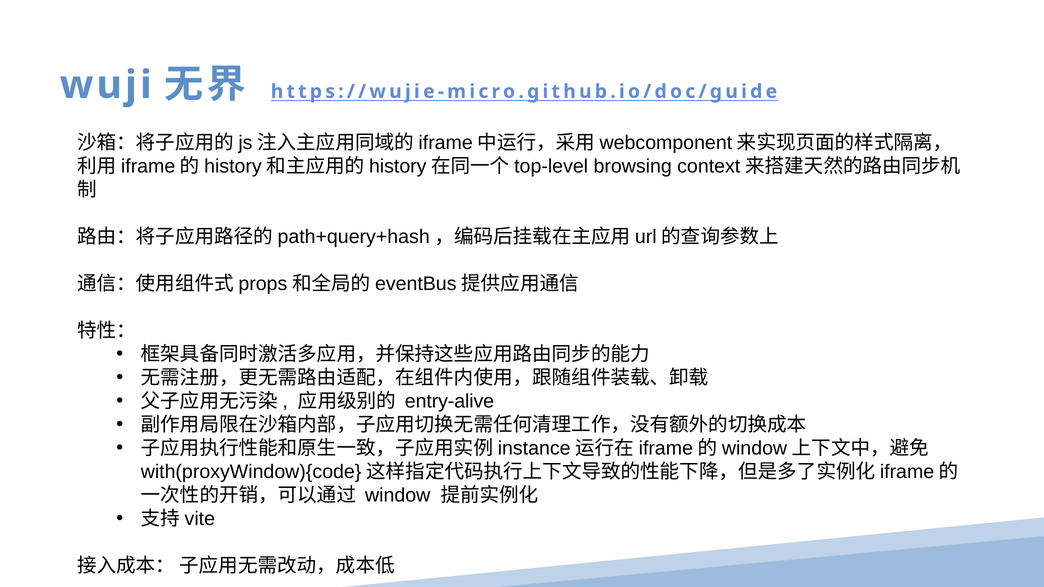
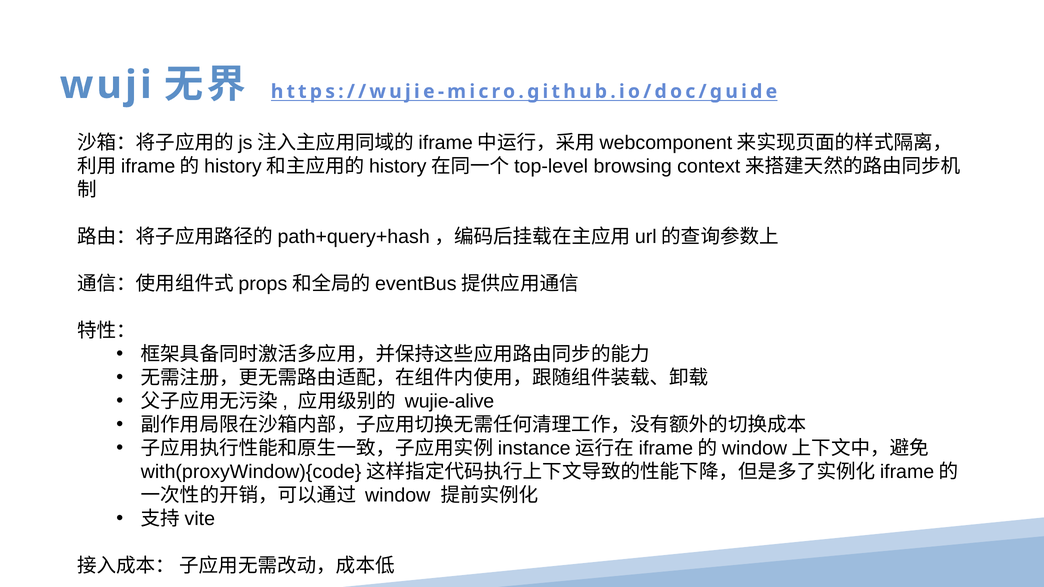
entry-alive: entry-alive -> wujie-alive (450, 401)
